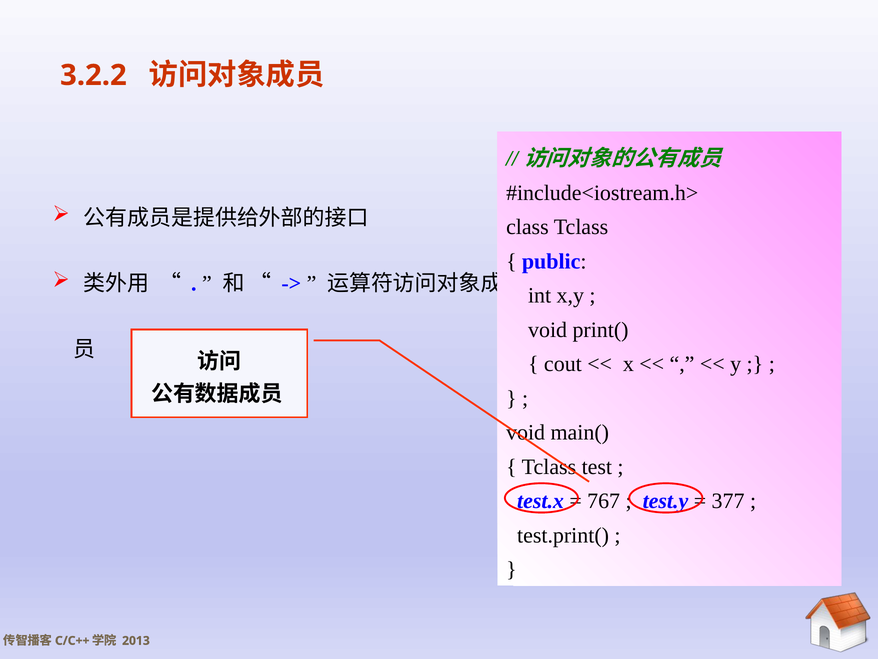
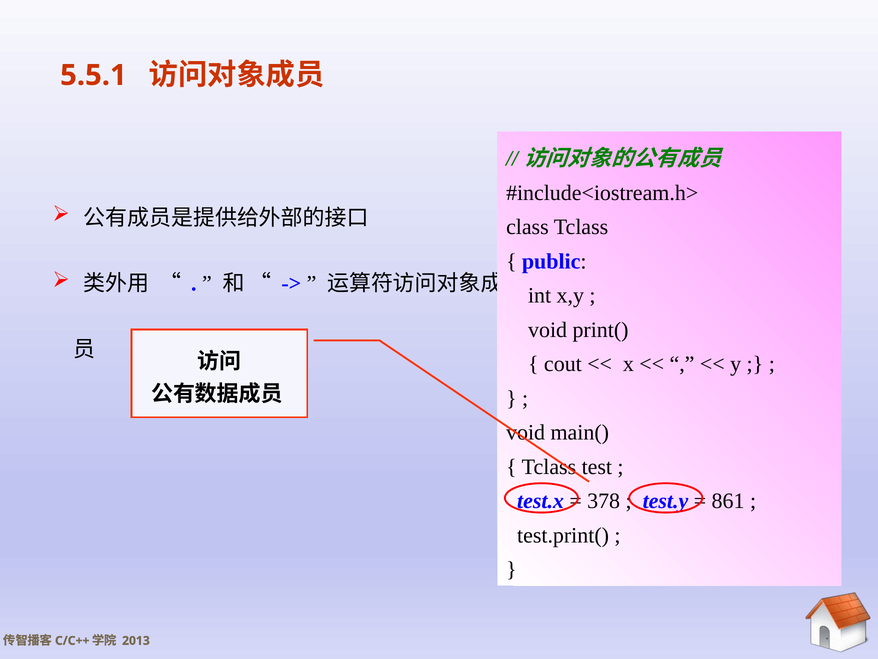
3.2.2: 3.2.2 -> 5.5.1 (93, 75)
767: 767 -> 378 (604, 501)
377: 377 -> 861 (728, 501)
